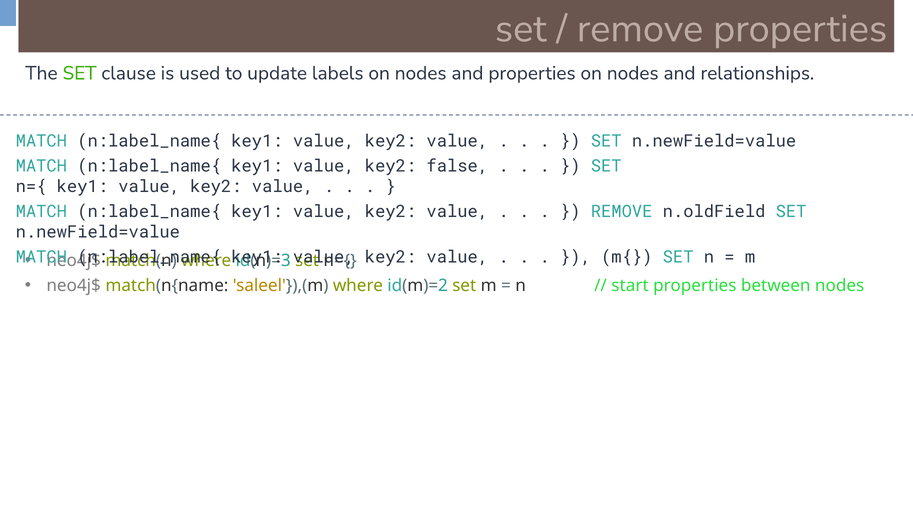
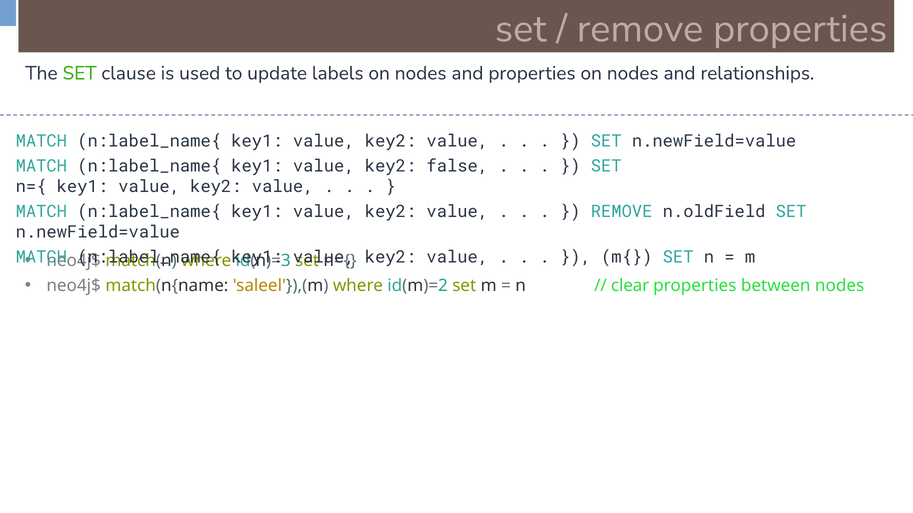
start: start -> clear (630, 286)
